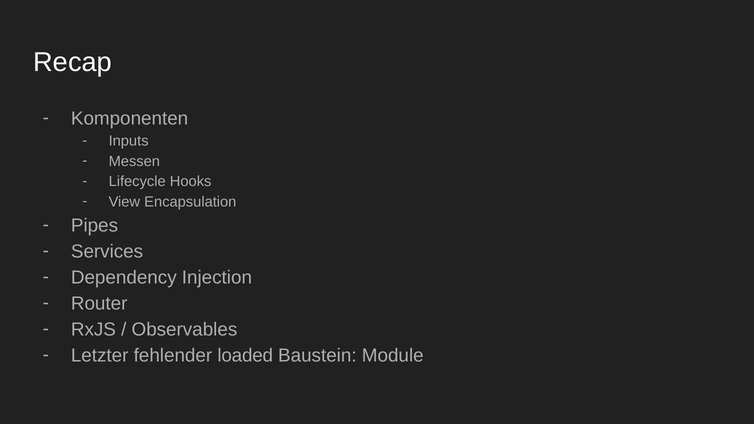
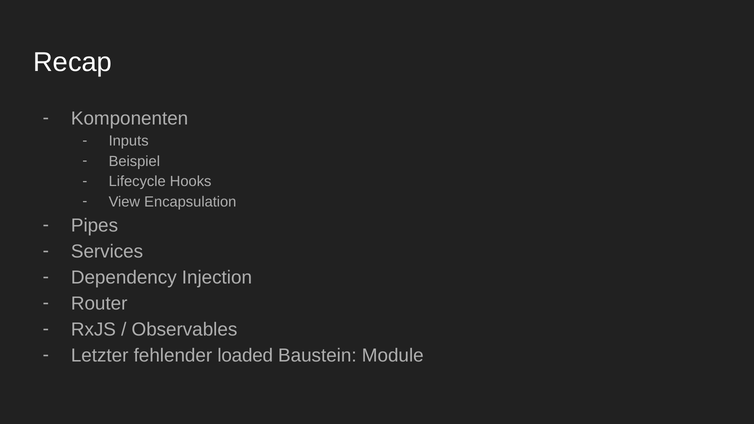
Messen: Messen -> Beispiel (134, 161)
